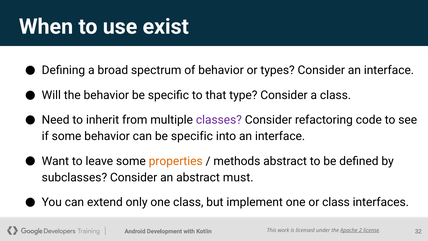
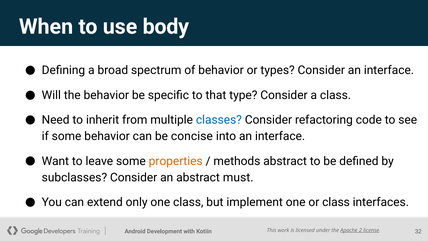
exist: exist -> body (166, 27)
classes colour: purple -> blue (219, 120)
can be specific: specific -> concise (192, 136)
